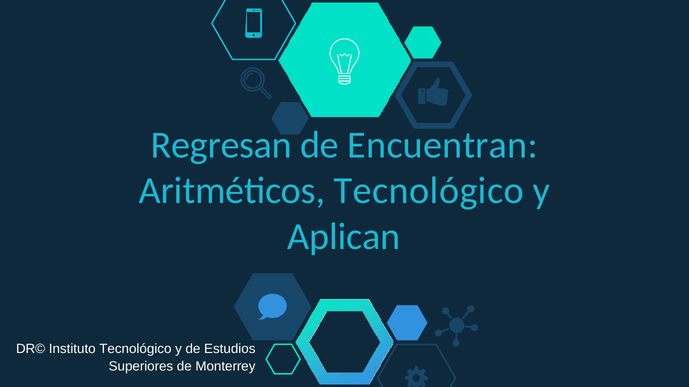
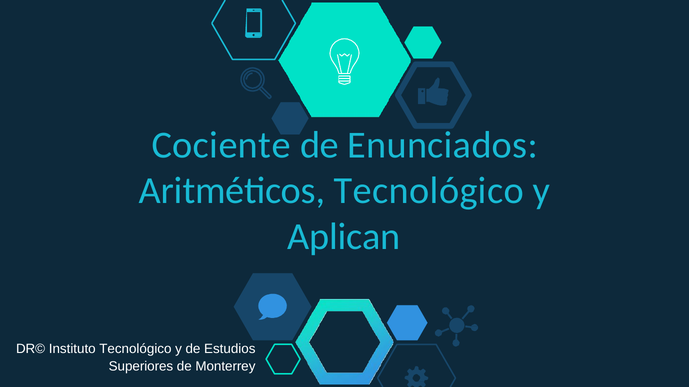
Regresan: Regresan -> Cociente (221, 145)
Encuentran: Encuentran -> Enunciados (443, 145)
